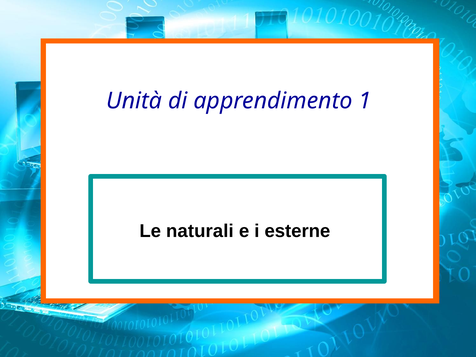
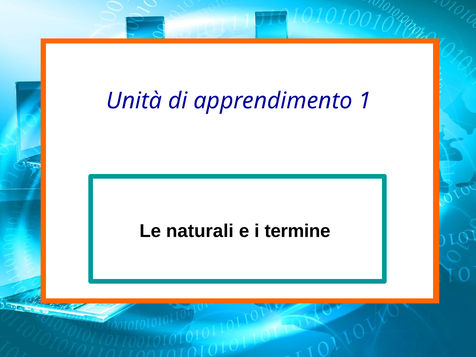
esterne: esterne -> termine (297, 231)
